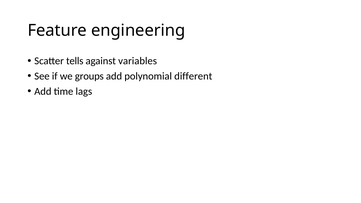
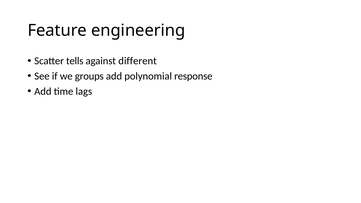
variables: variables -> different (138, 61)
different: different -> response (193, 76)
